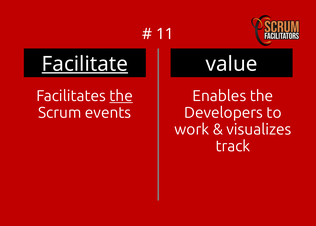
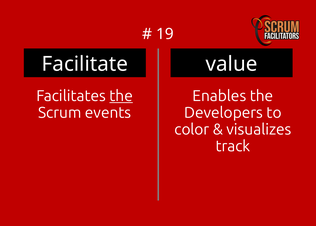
11: 11 -> 19 (165, 34)
Facilitate underline: present -> none (85, 64)
work: work -> color (192, 129)
